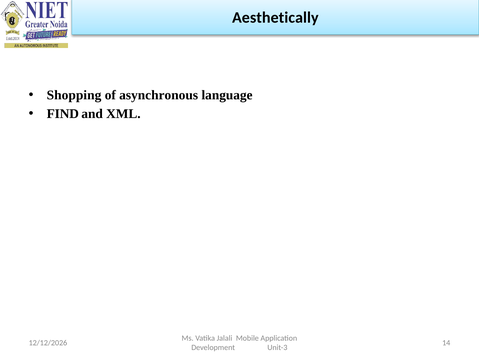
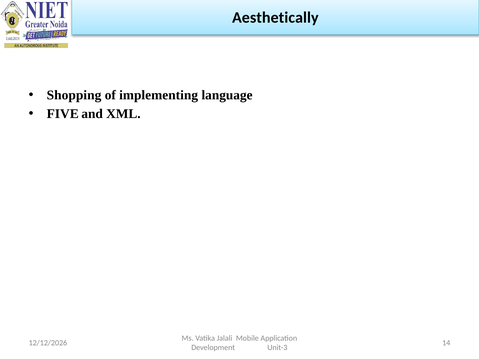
asynchronous: asynchronous -> implementing (159, 95)
FIND: FIND -> FIVE (63, 114)
